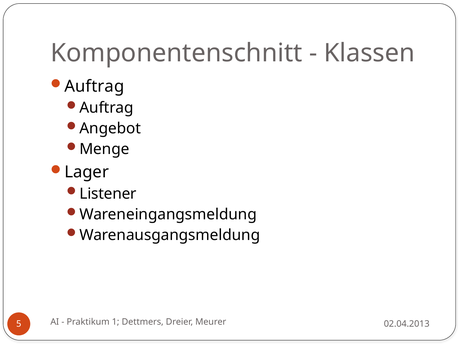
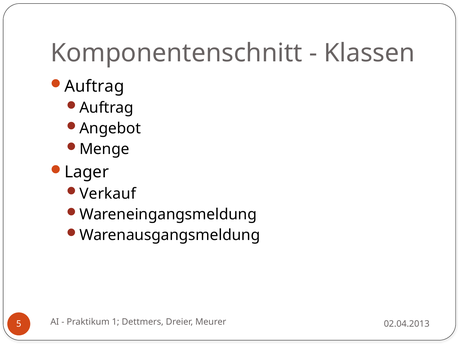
Listener: Listener -> Verkauf (108, 193)
